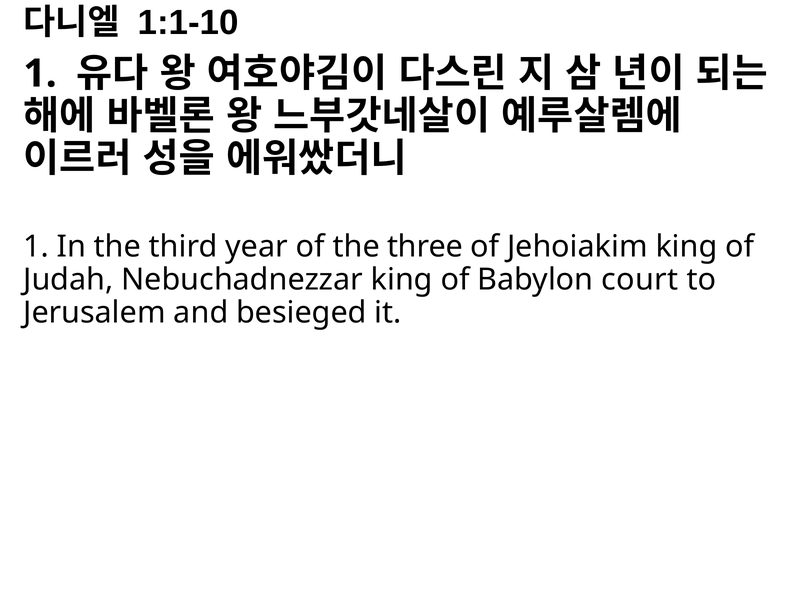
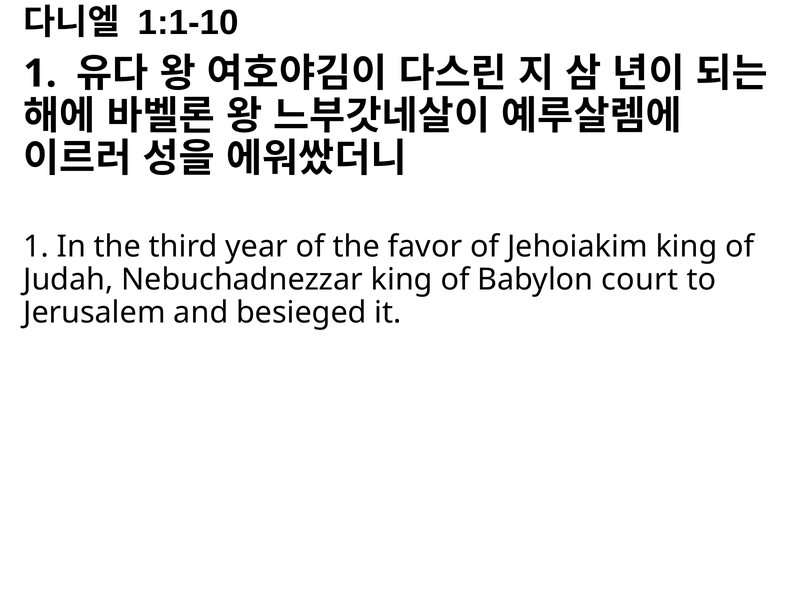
three: three -> favor (425, 246)
